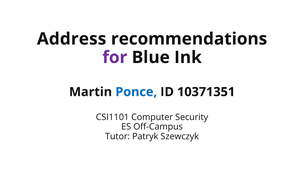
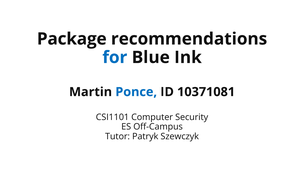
Address: Address -> Package (72, 39)
for colour: purple -> blue (115, 57)
10371351: 10371351 -> 10371081 (206, 92)
